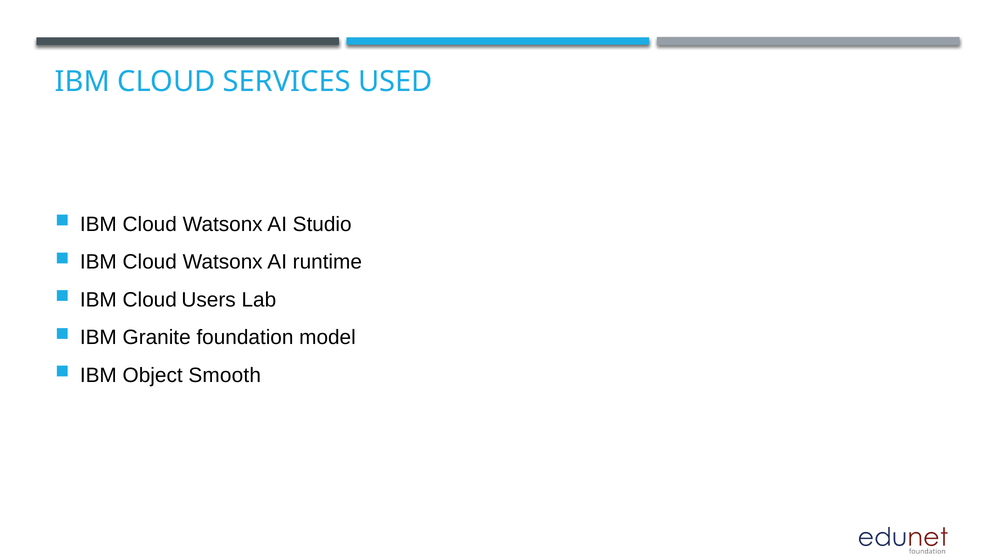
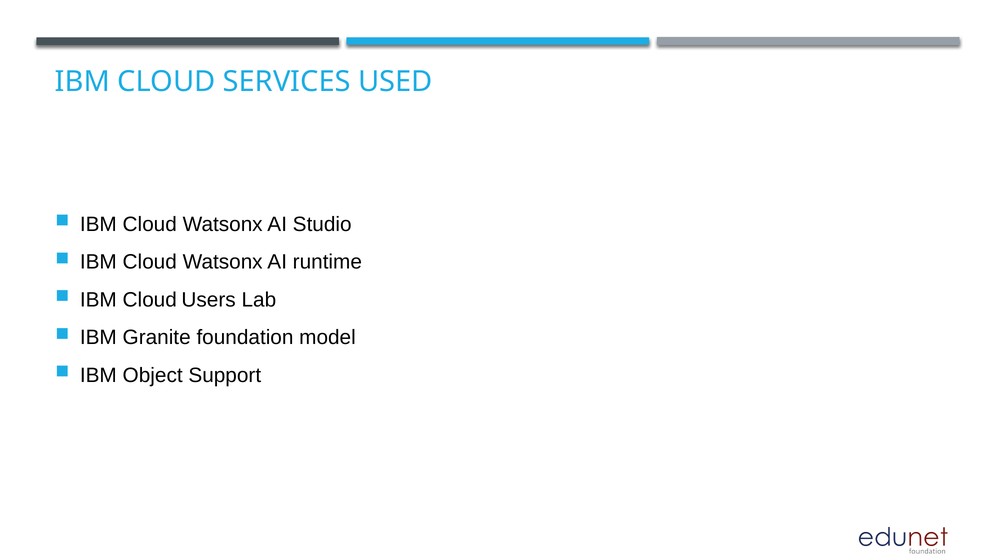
Smooth: Smooth -> Support (225, 376)
